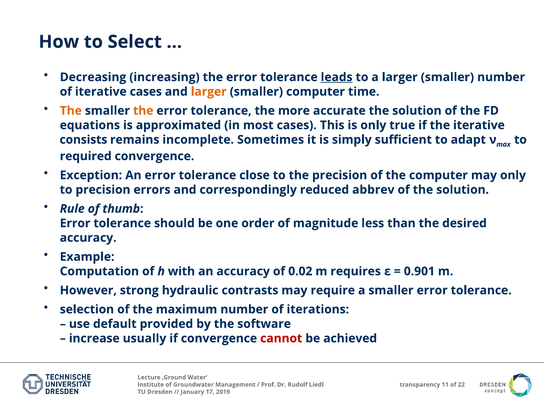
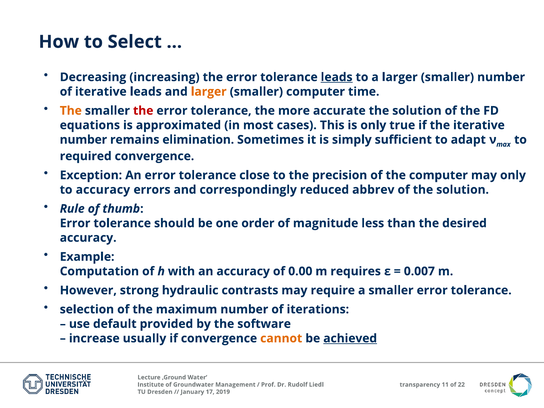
iterative cases: cases -> leads (146, 92)
the colour: orange -> red (143, 111)
consists: consists -> number (83, 140)
incomplete: incomplete -> elimination (198, 140)
to precision: precision -> accuracy (103, 190)
0.02: 0.02 -> 0.00 (300, 271)
0.901: 0.901 -> 0.007 (419, 271)
cannot colour: red -> orange (281, 338)
achieved underline: none -> present (350, 338)
